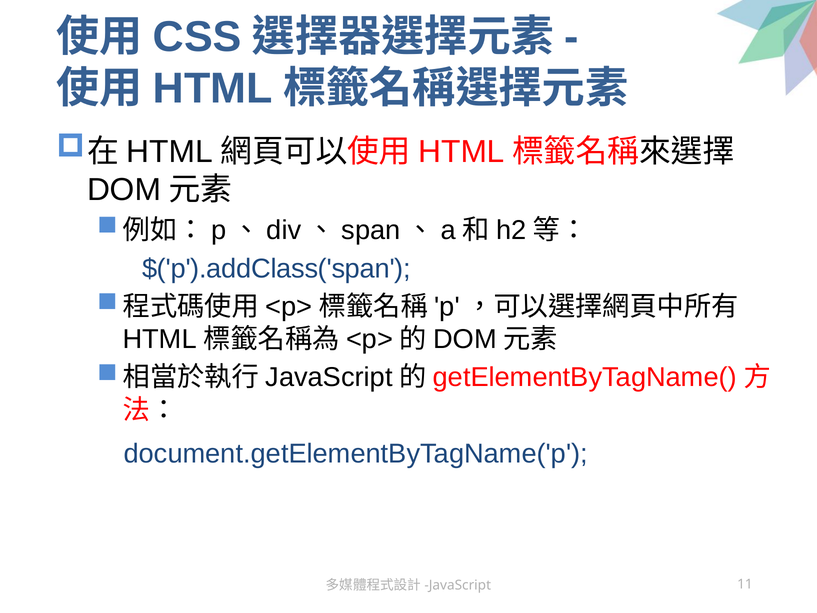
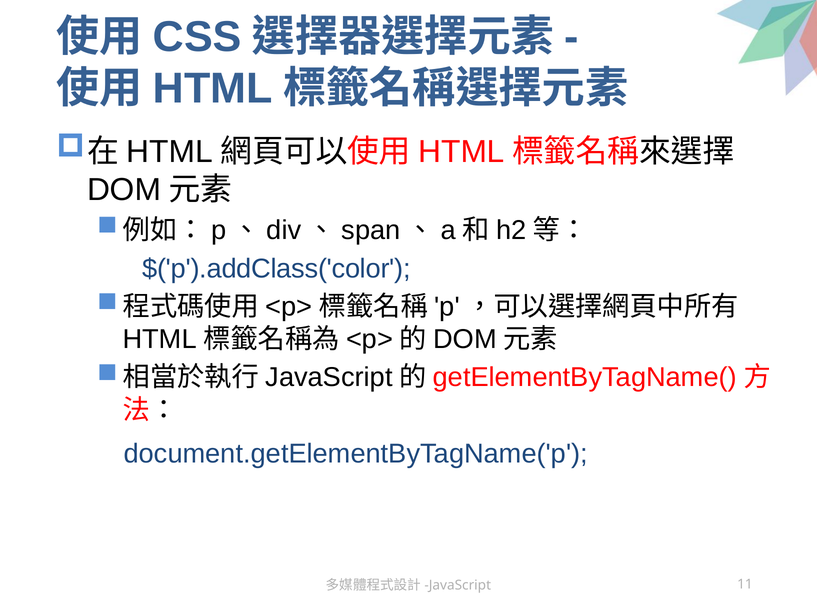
$('p').addClass('span: $('p').addClass('span -> $('p').addClass('color (276, 268)
